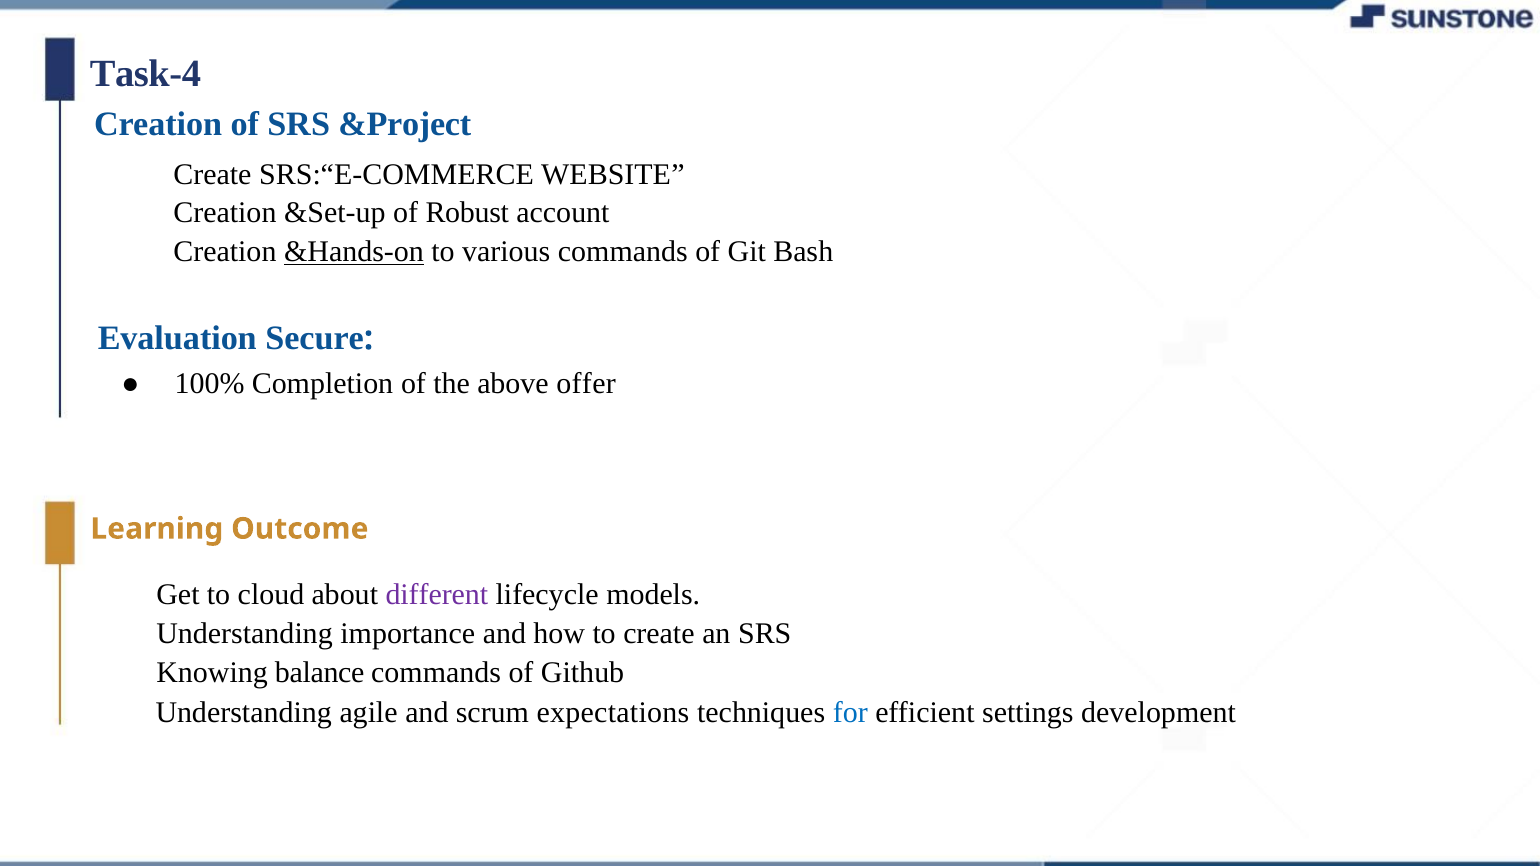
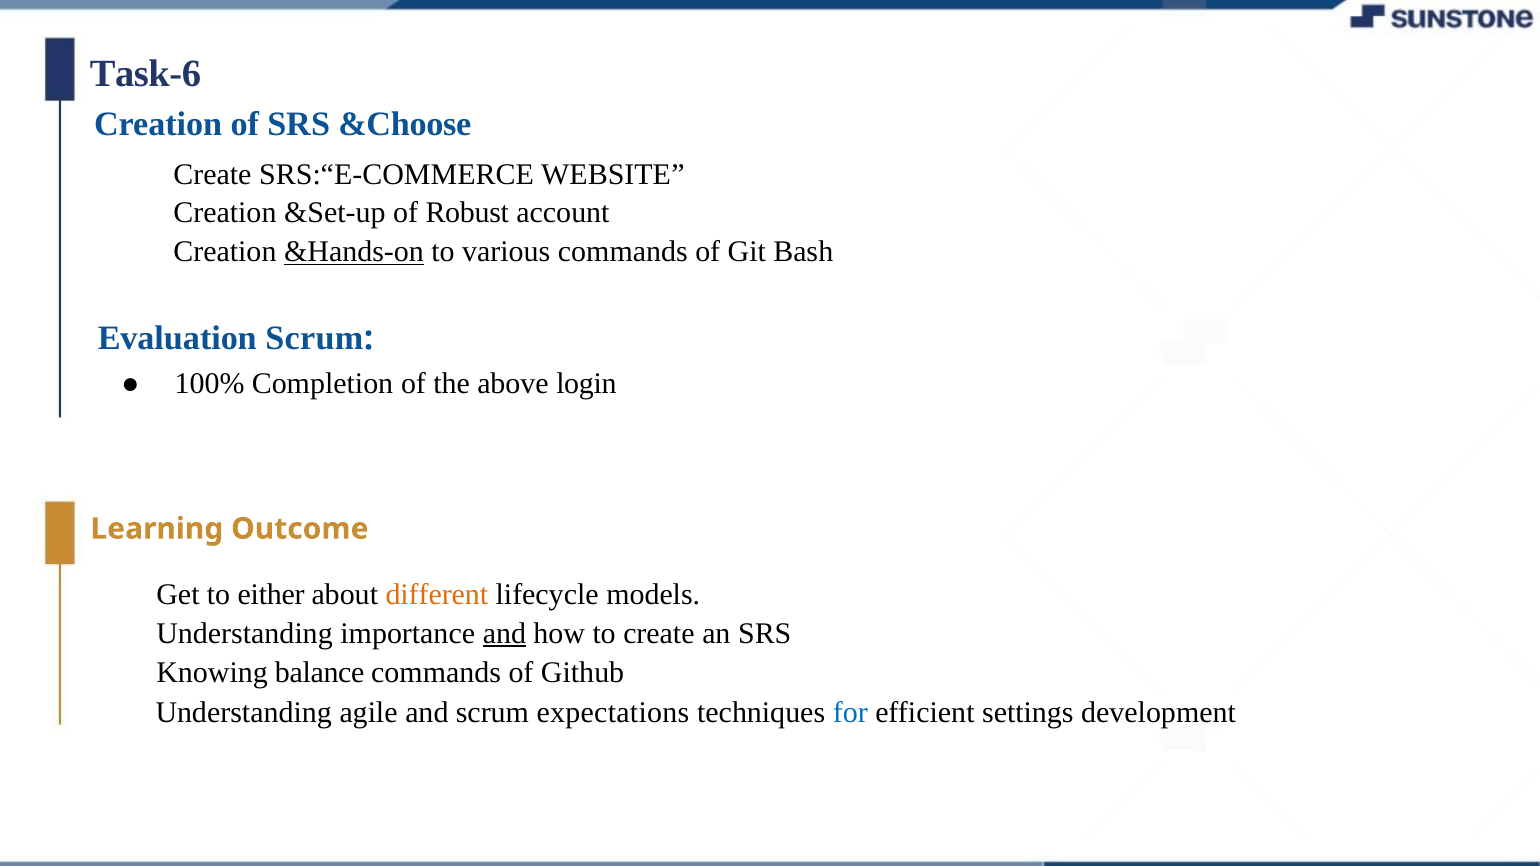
Task-4: Task-4 -> Task-6 (145, 74)
&Project: &Project -> &Choose (405, 125)
Evaluation Secure: Secure -> Scrum (314, 338)
offer: offer -> login (586, 384)
cloud: cloud -> either (271, 595)
different colour: purple -> orange (437, 595)
and underline: none -> present (505, 634)
